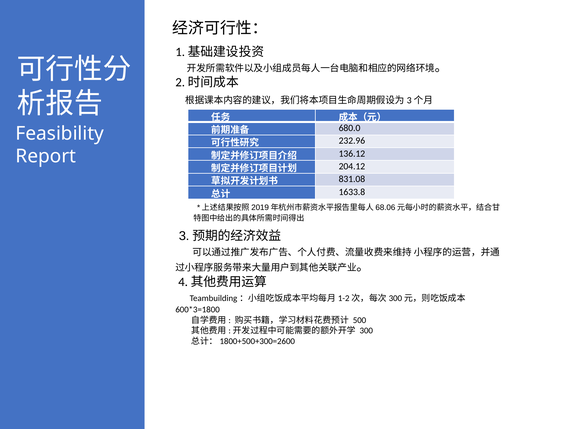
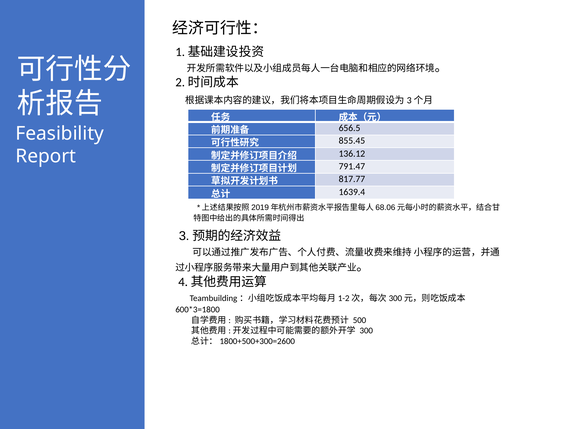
680.0: 680.0 -> 656.5 (350, 128)
232.96: 232.96 -> 855.45 (352, 141)
204.12: 204.12 -> 791.47 (352, 166)
831.08: 831.08 -> 817.77 (352, 179)
1633.8: 1633.8 -> 1639.4 (352, 192)
